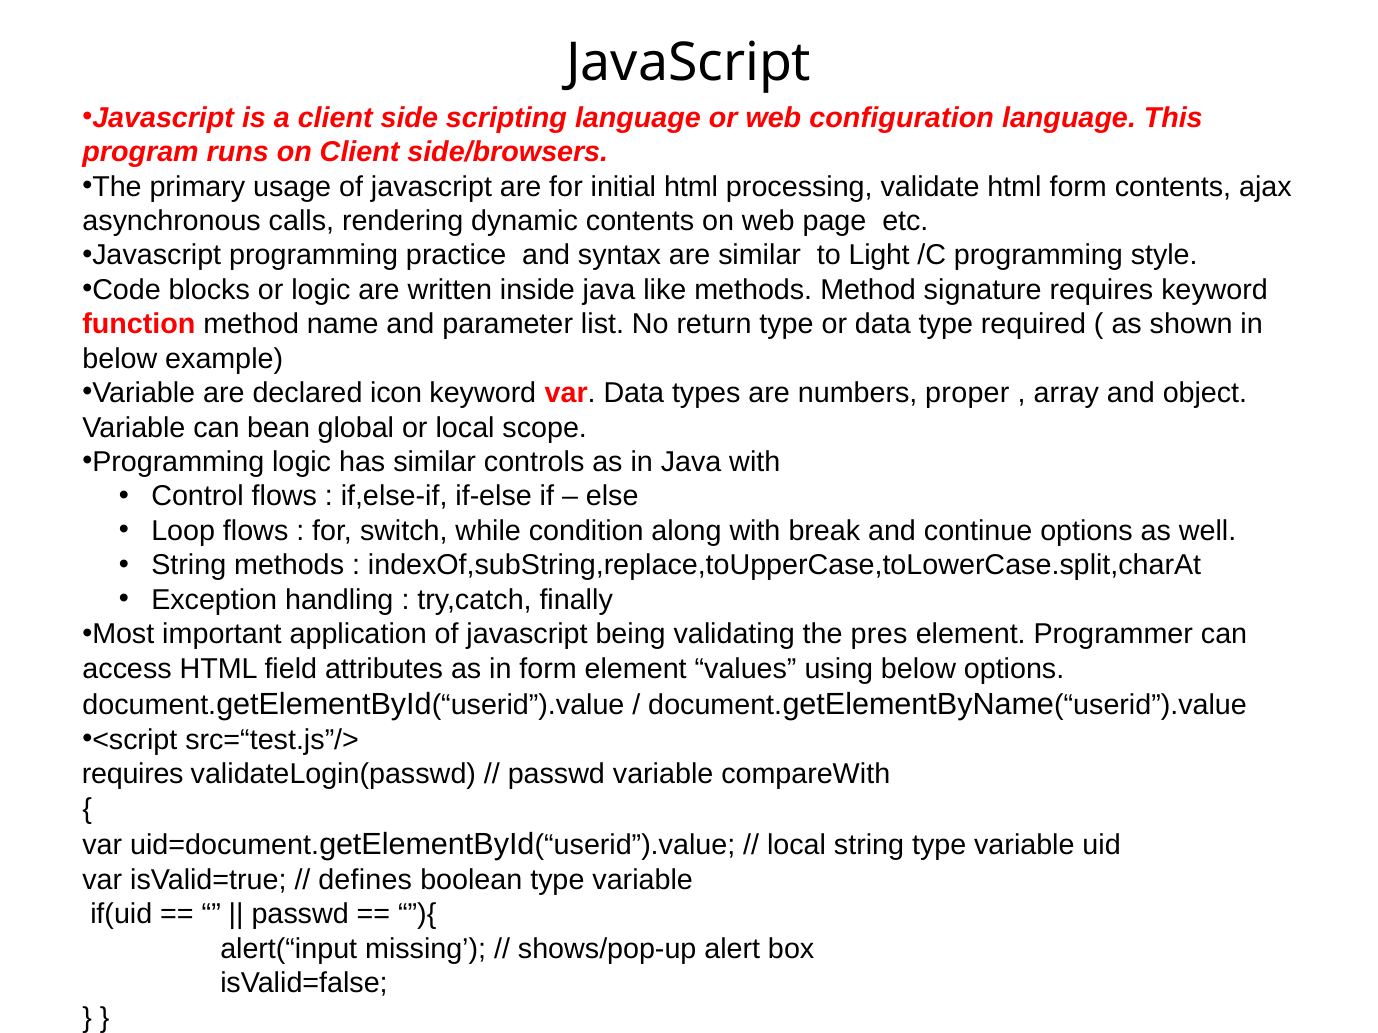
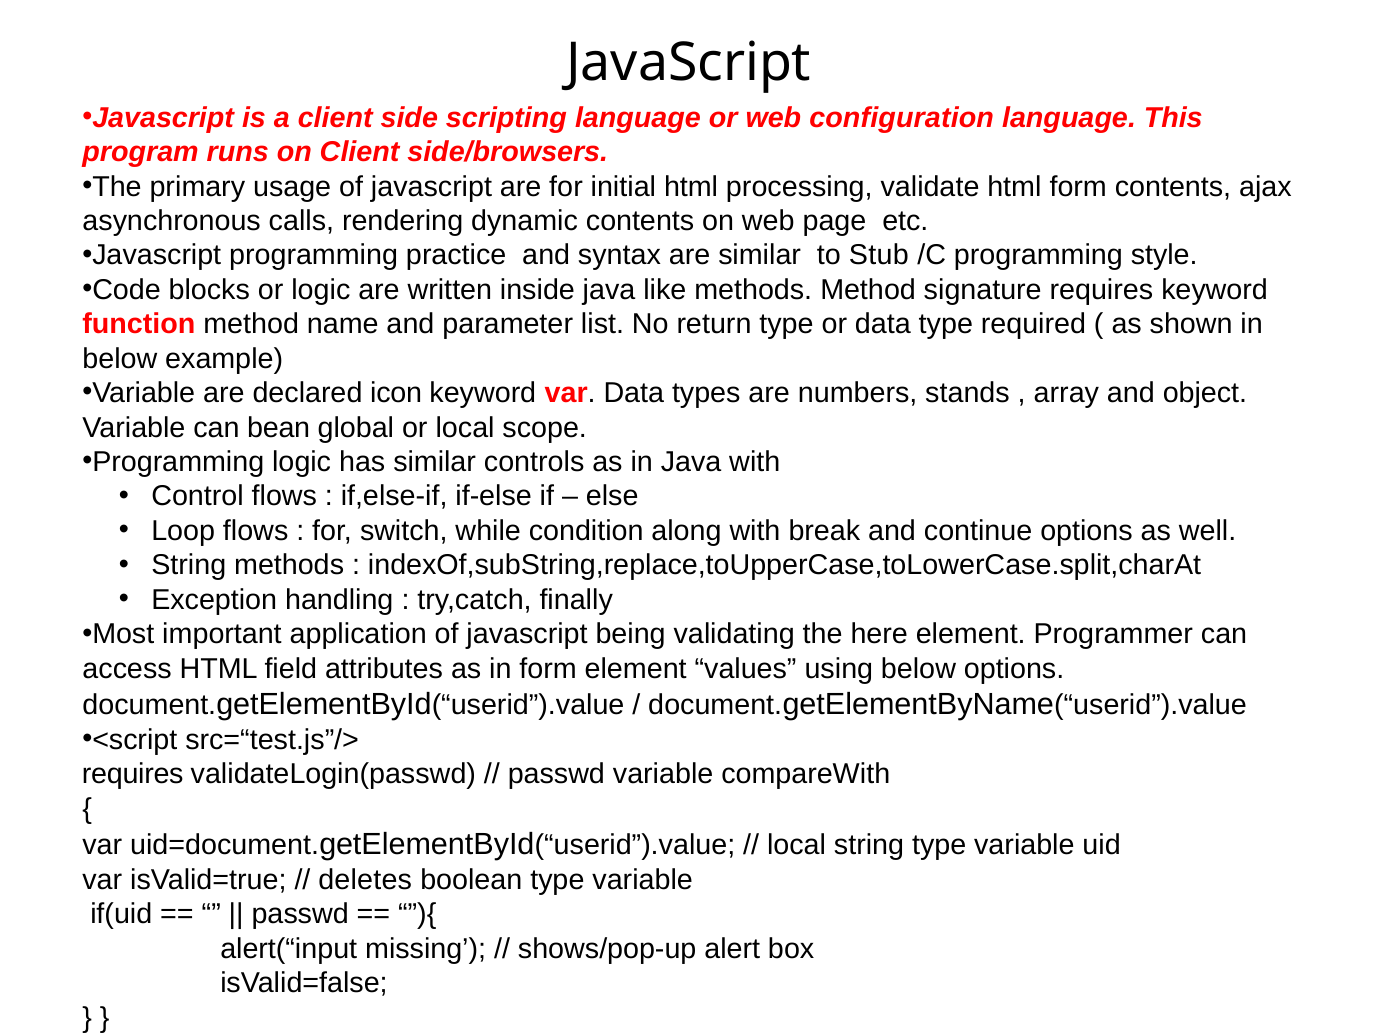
Light: Light -> Stub (879, 256)
proper: proper -> stands (968, 393)
pres: pres -> here (879, 635)
defines: defines -> deletes (365, 880)
